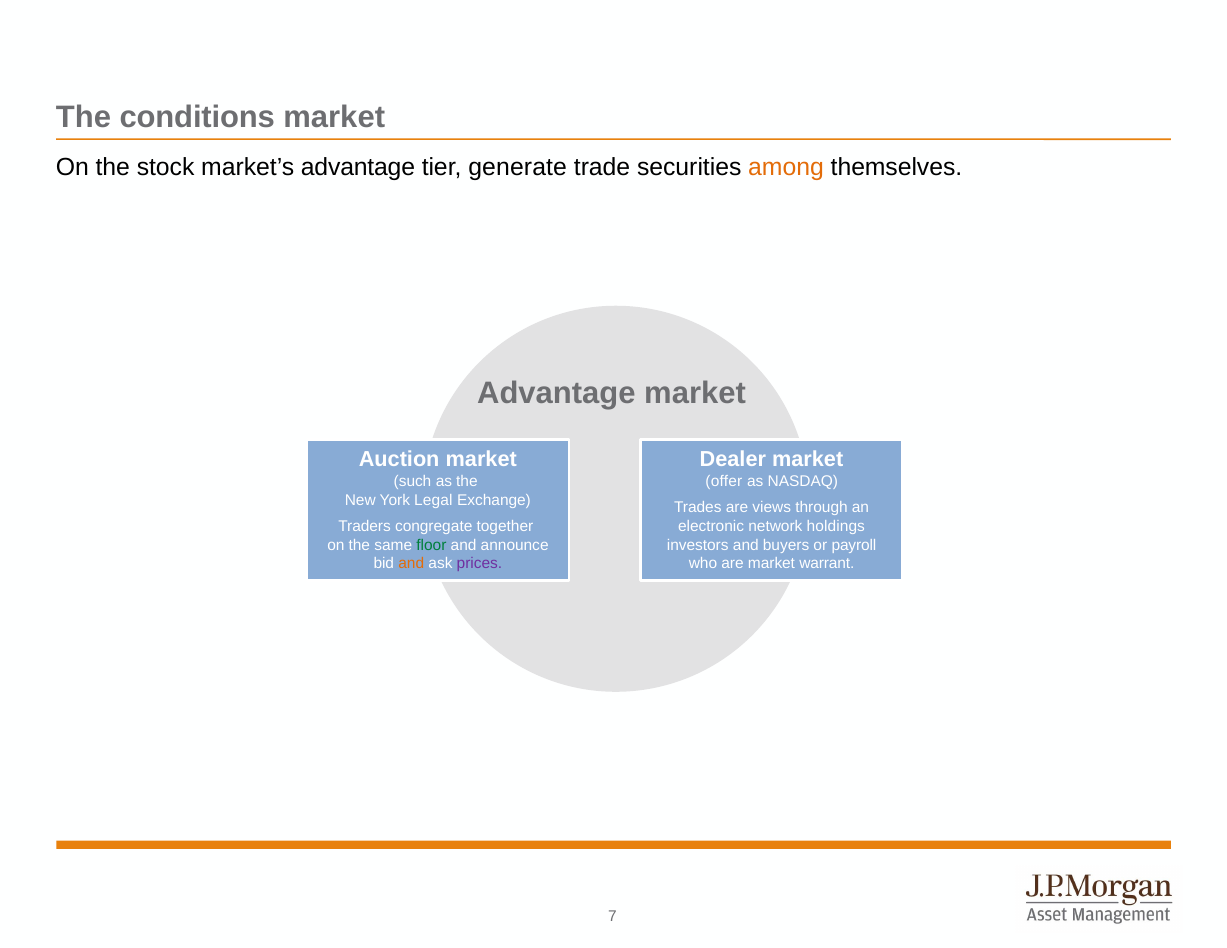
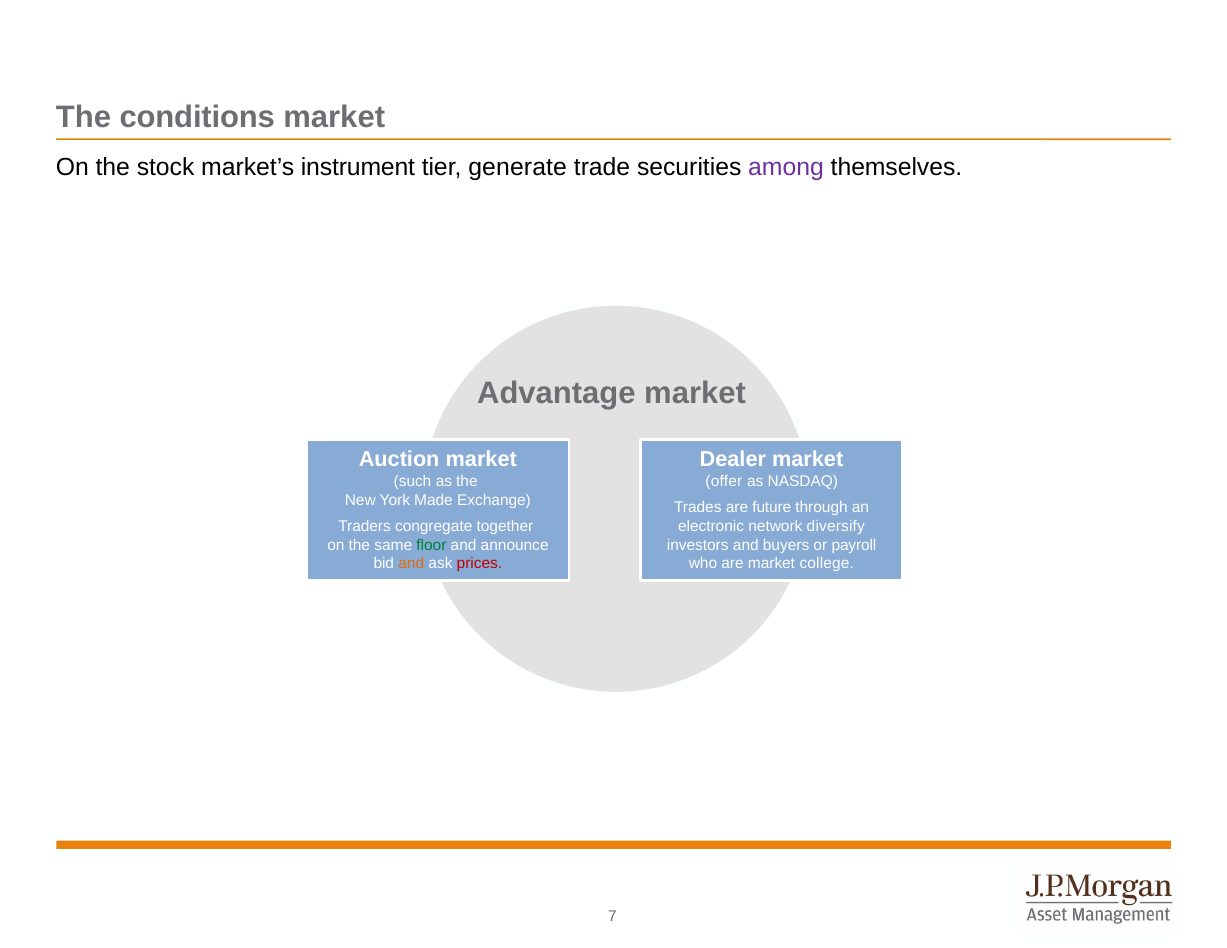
market’s advantage: advantage -> instrument (358, 167)
among colour: orange -> purple (786, 167)
Legal: Legal -> Made (433, 500)
views: views -> future (772, 508)
holdings: holdings -> diversify (836, 527)
prices colour: purple -> red (479, 564)
warrant: warrant -> college (827, 564)
